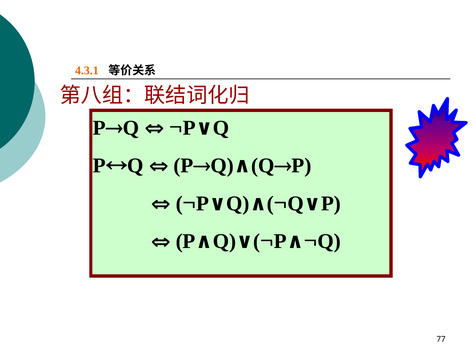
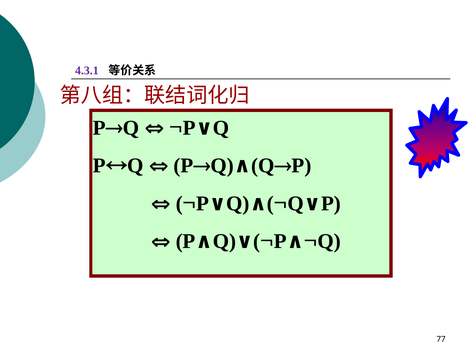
4.3.1 colour: orange -> purple (87, 71)
